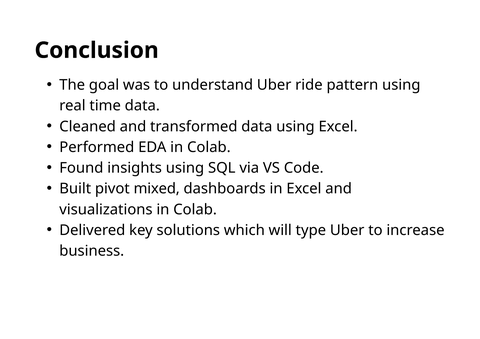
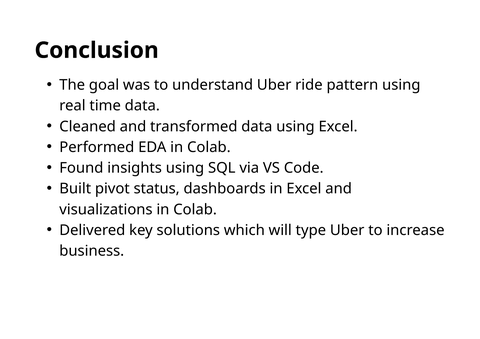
mixed: mixed -> status (157, 189)
